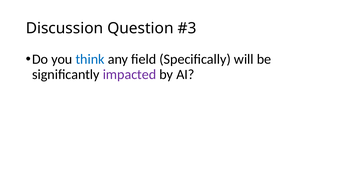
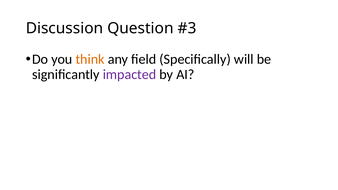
think colour: blue -> orange (90, 59)
